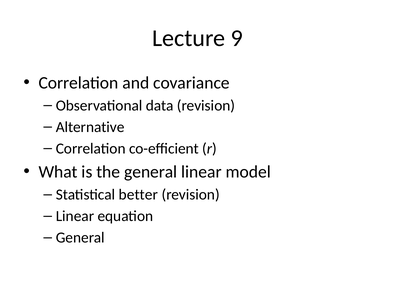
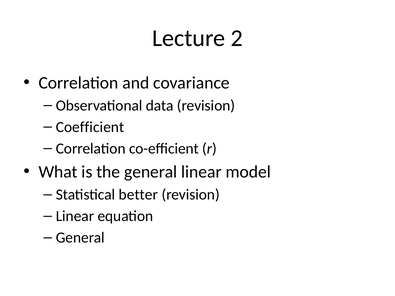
9: 9 -> 2 (237, 38)
Alternative: Alternative -> Coefficient (90, 127)
